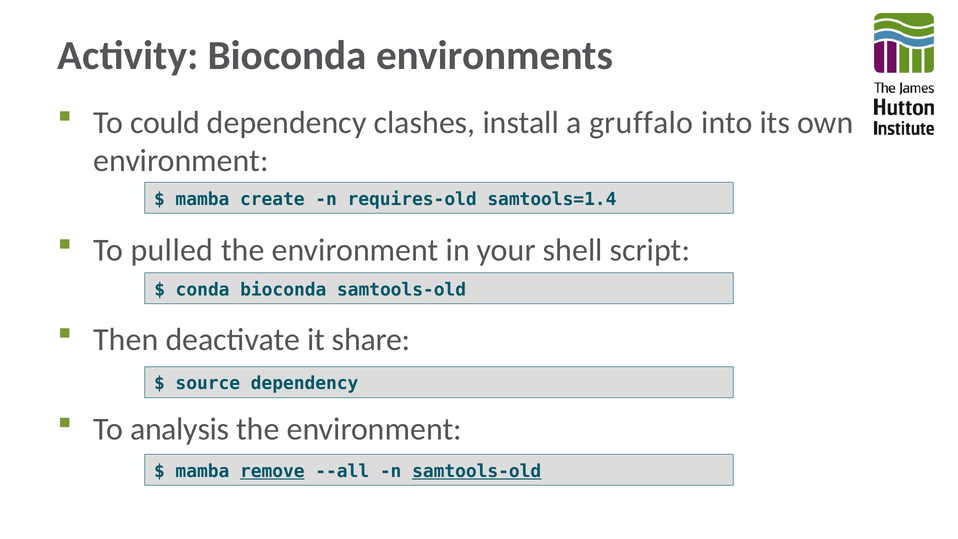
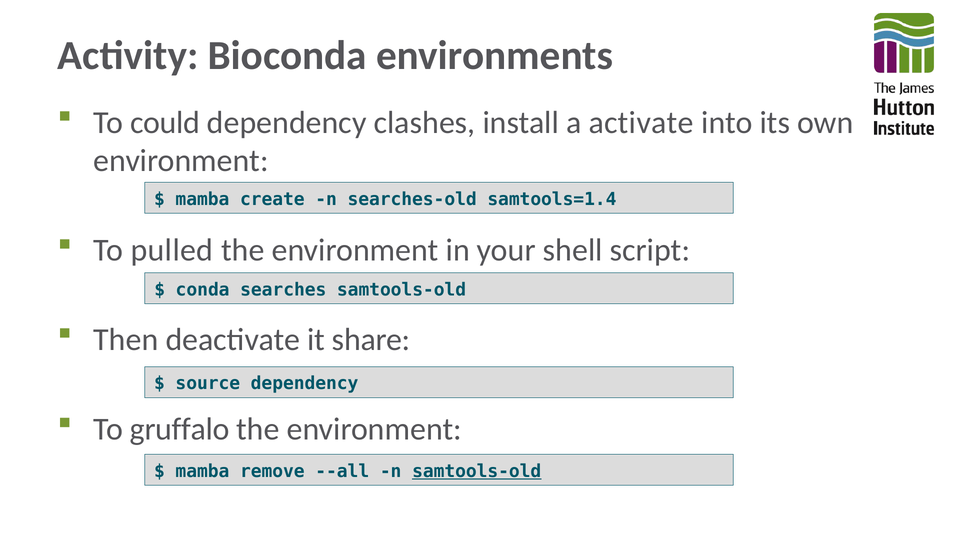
gruffalo: gruffalo -> activate (641, 122)
requires-old: requires-old -> searches-old (412, 199)
conda bioconda: bioconda -> searches (283, 290)
analysis: analysis -> gruffalo (180, 429)
remove underline: present -> none (272, 471)
